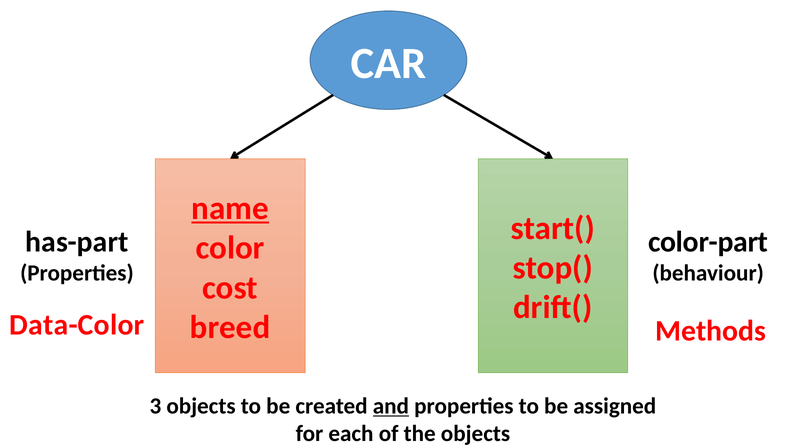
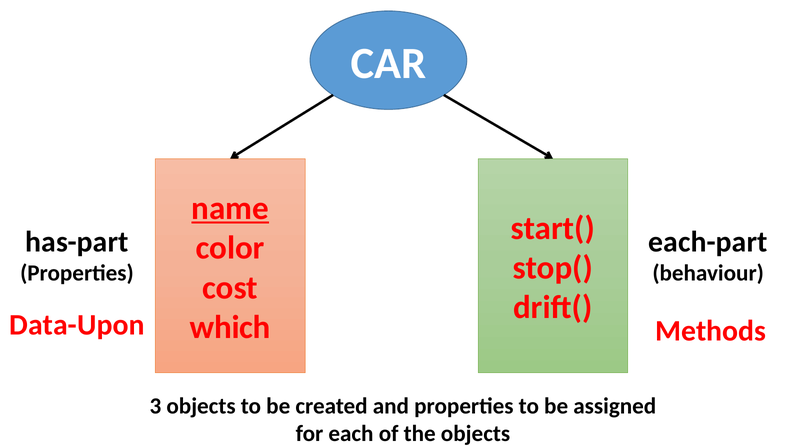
color-part: color-part -> each-part (708, 242)
Data-Color: Data-Color -> Data-Upon (77, 325)
breed: breed -> which (230, 327)
and underline: present -> none (391, 406)
